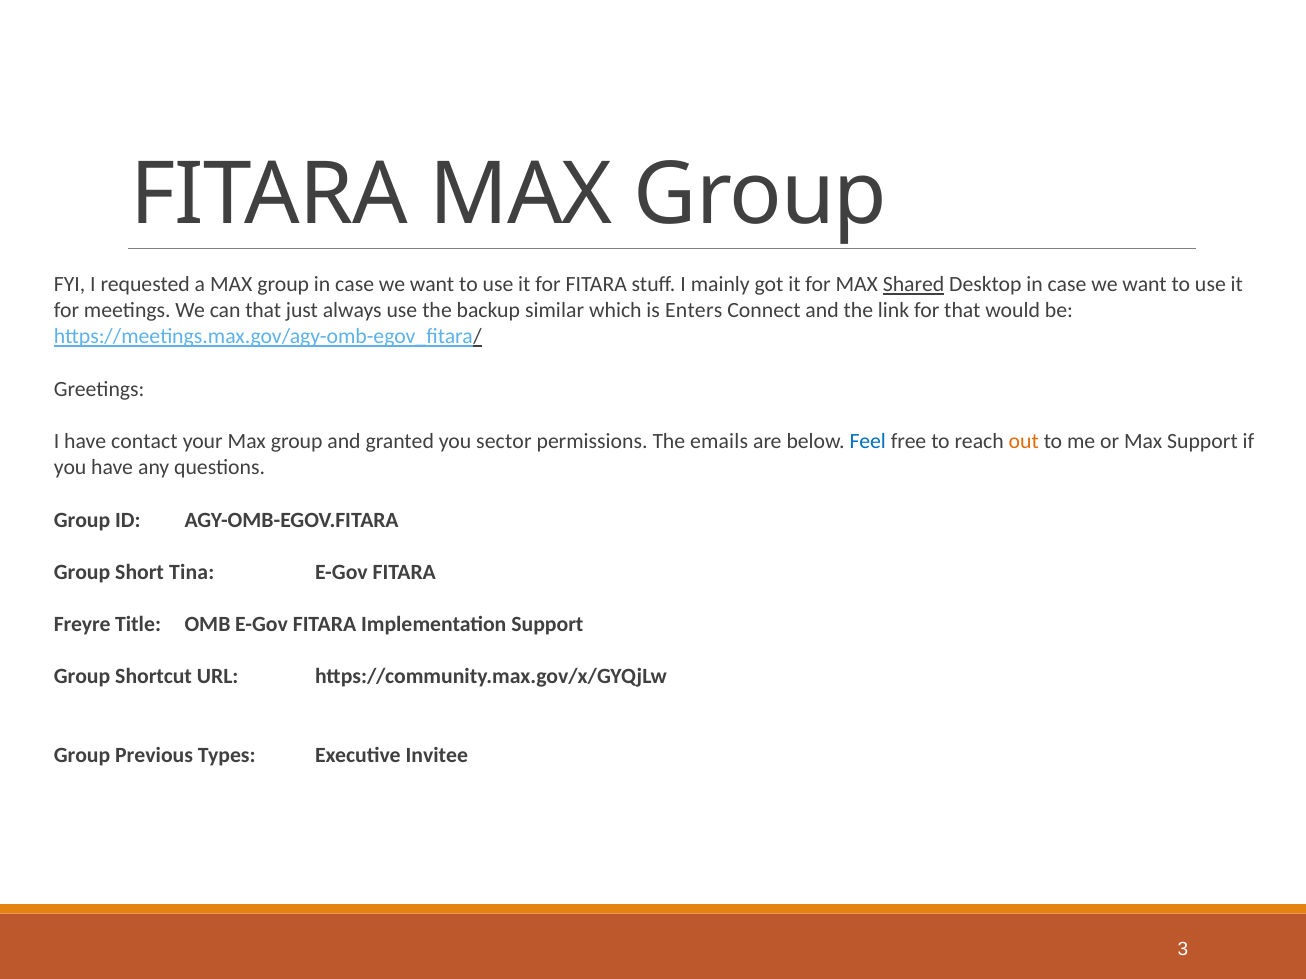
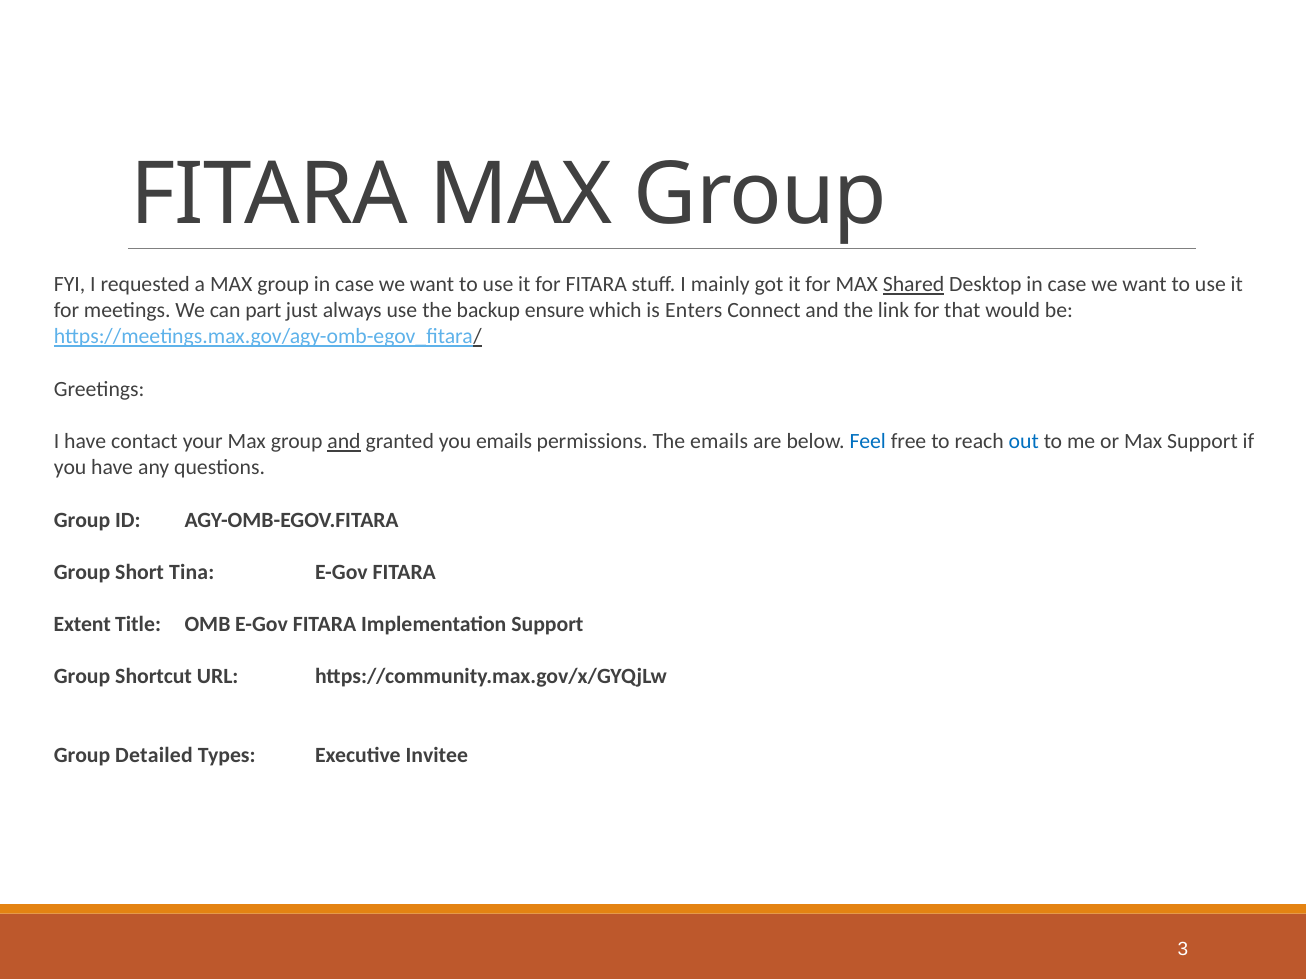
can that: that -> part (263, 311)
similar: similar -> ensure (555, 311)
and underline: none -> present (344, 442)
you sector: sector -> emails (504, 442)
out colour: orange -> blue (1024, 442)
Freyre: Freyre -> Extent (82, 625)
Previous: Previous -> Detailed (154, 755)
